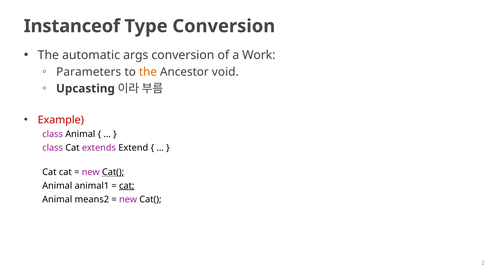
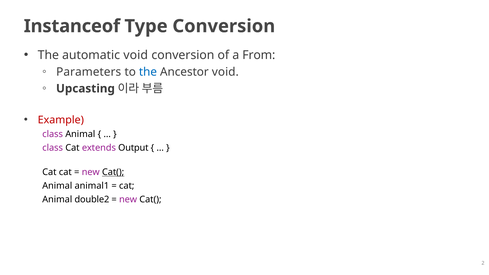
automatic args: args -> void (136, 55)
Work: Work -> From (259, 55)
the colour: orange -> blue (148, 72)
Extend: Extend -> Output (133, 148)
cat underline: present -> none (127, 186)
means2: means2 -> double2 (92, 199)
